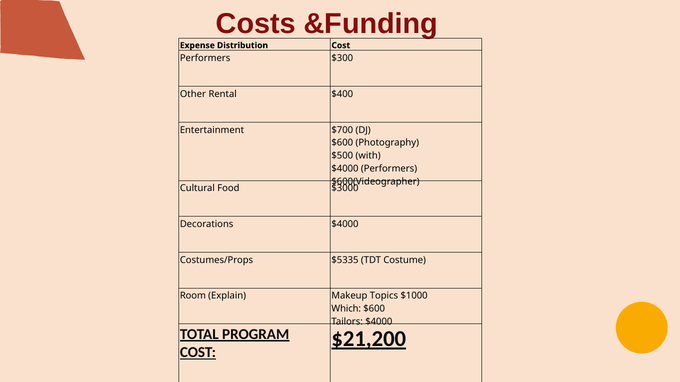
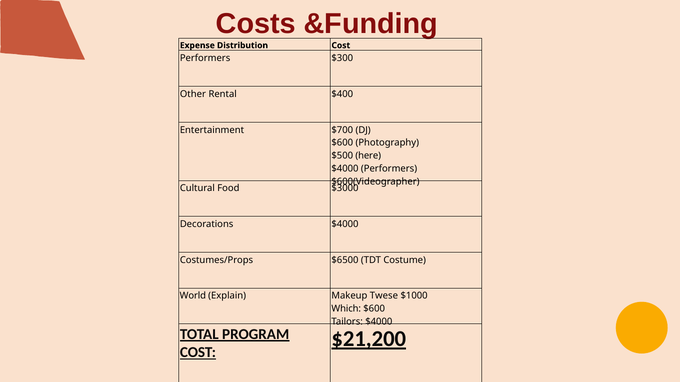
with: with -> here (368, 156)
$5335: $5335 -> $6500 (345, 260)
Room: Room -> World (193, 296)
Topics: Topics -> Twese (384, 296)
